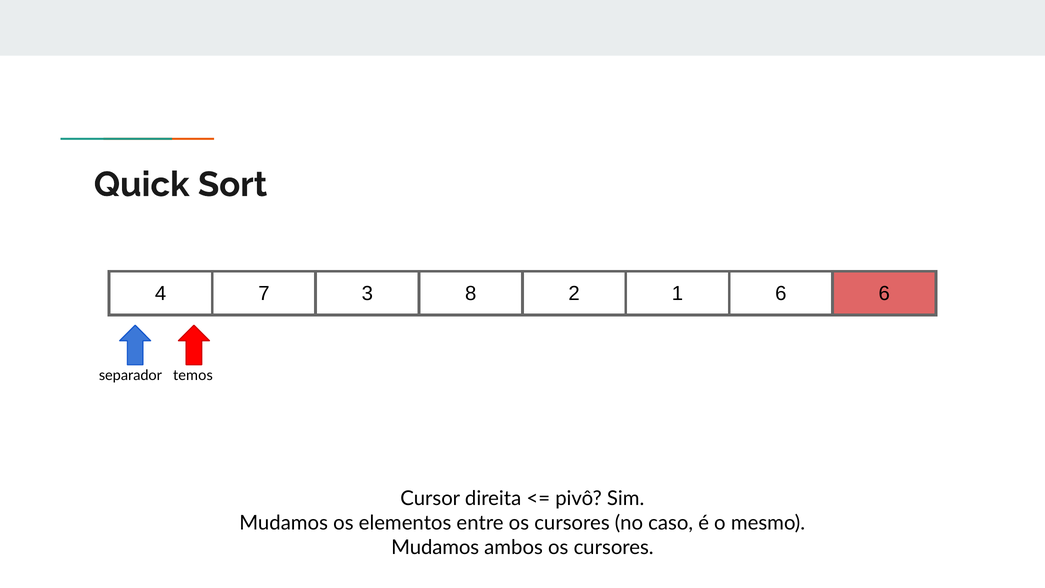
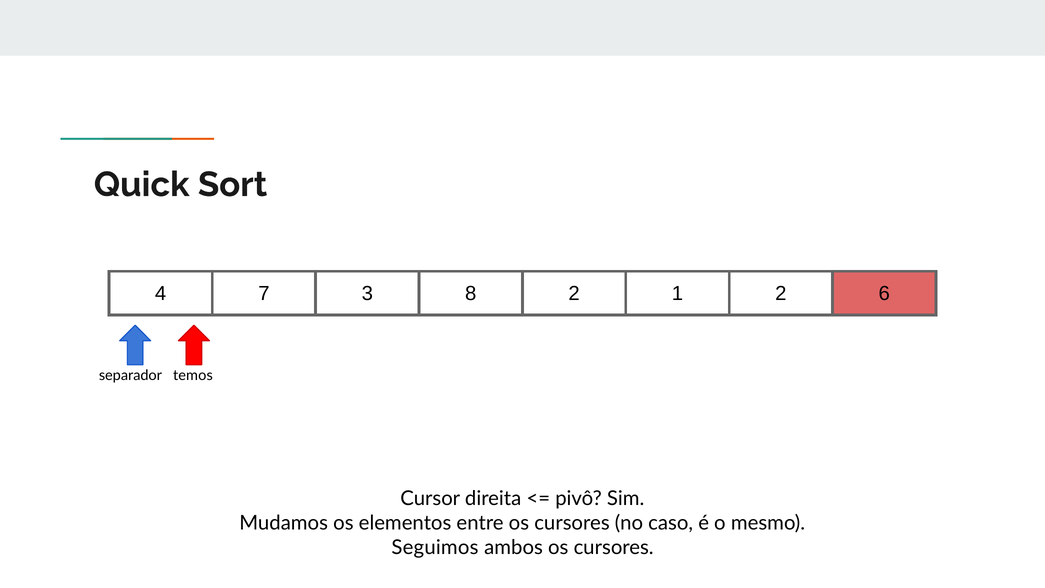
1 6: 6 -> 2 (781, 293)
Mudamos: Mudamos -> Seguimos (435, 547)
